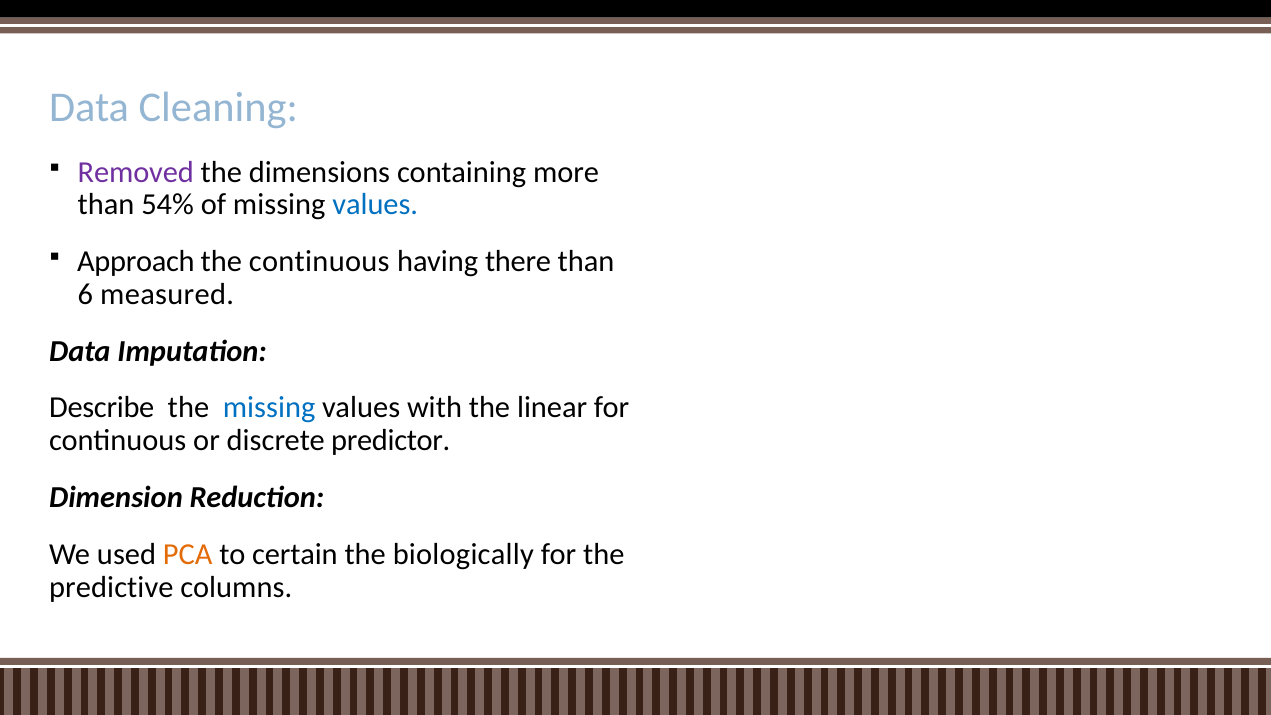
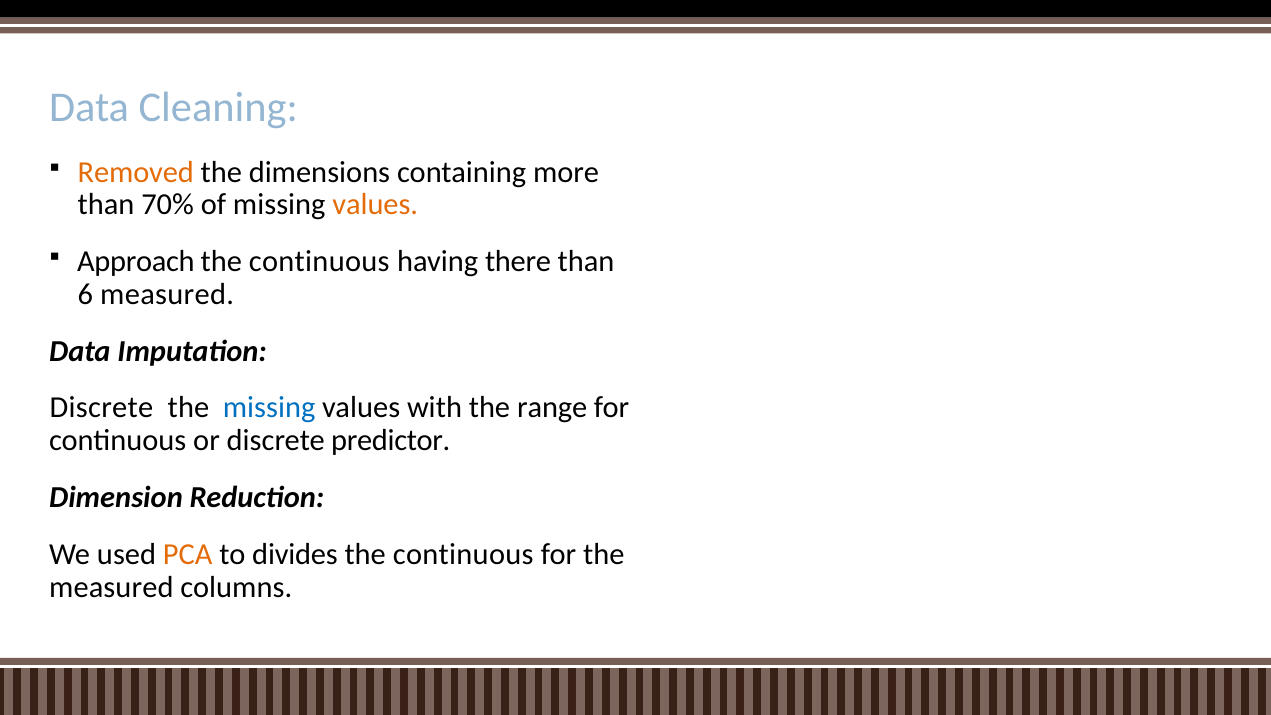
Removed colour: purple -> orange (136, 172)
54%: 54% -> 70% (168, 205)
values colour: blue -> orange (375, 205)
Describe: Describe -> Discrete (101, 408)
linear: linear -> range (552, 408)
certain: certain -> divides (295, 554)
biologically: biologically -> continuous (463, 554)
predictive: predictive -> measured (111, 587)
